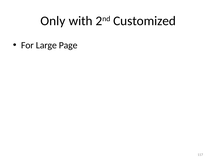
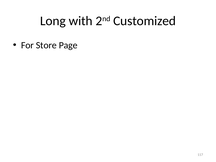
Only: Only -> Long (53, 21)
Large: Large -> Store (46, 45)
